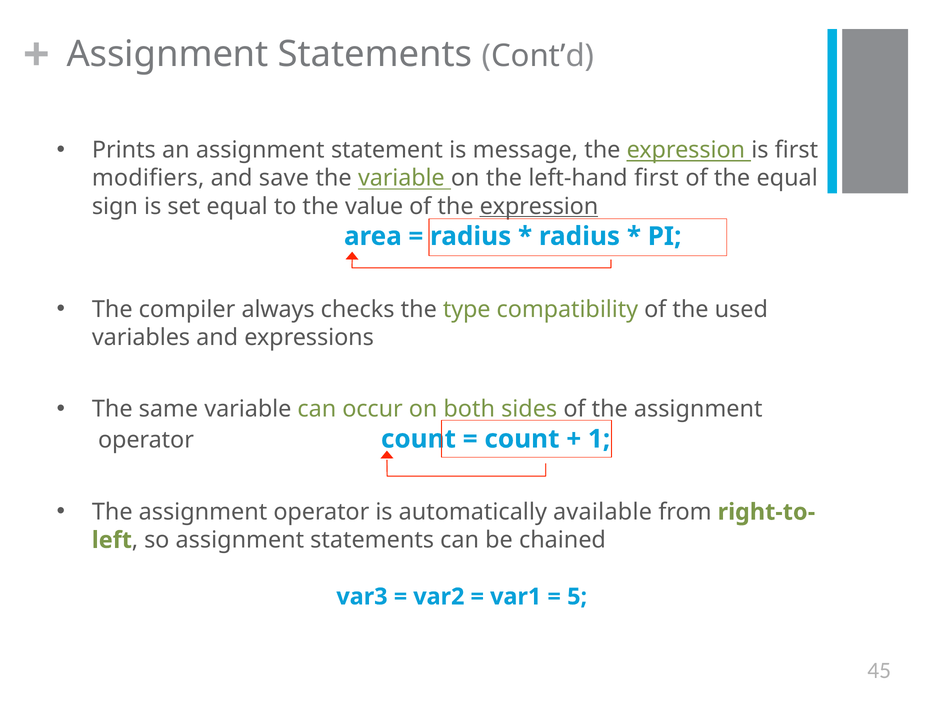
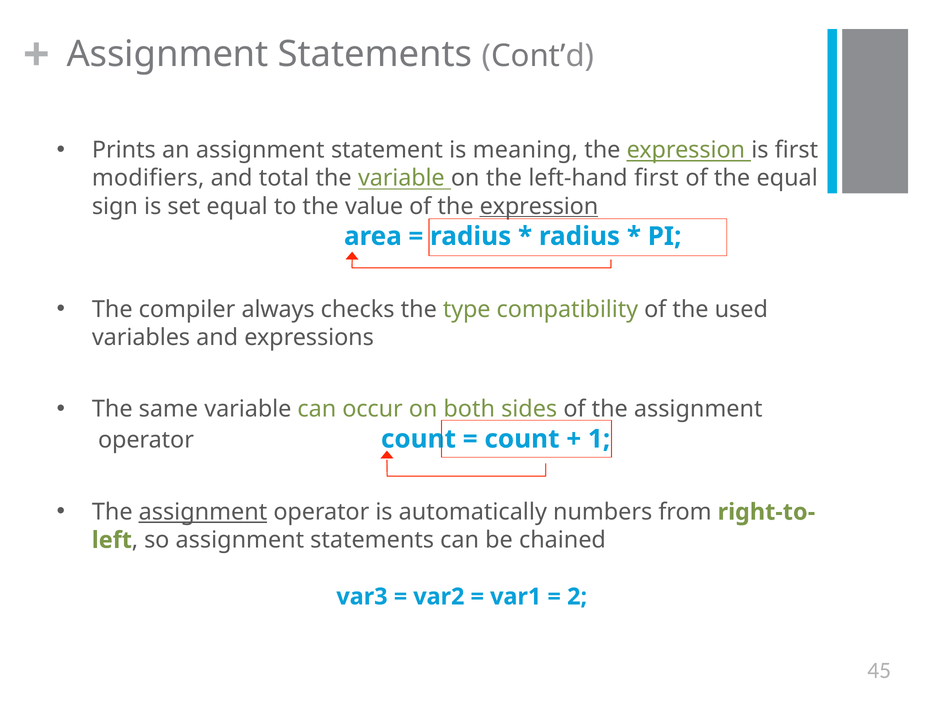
message: message -> meaning (525, 150)
save: save -> total (284, 178)
assignment underline: none -> present (203, 512)
available: available -> numbers (603, 512)
5: 5 -> 2 (577, 596)
